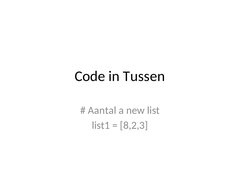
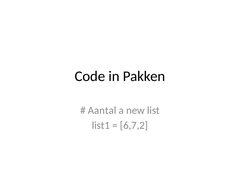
Tussen: Tussen -> Pakken (144, 76)
8,2,3: 8,2,3 -> 6,7,2 (134, 125)
